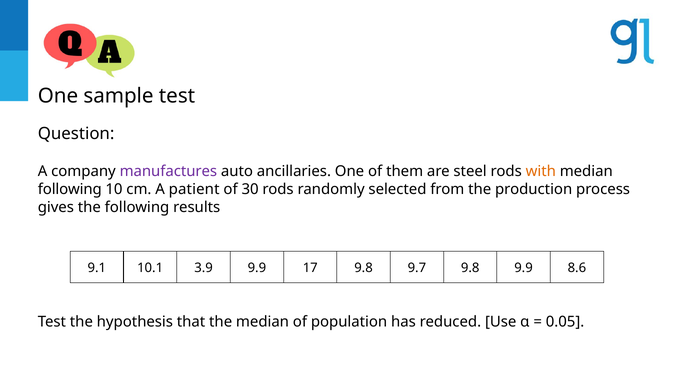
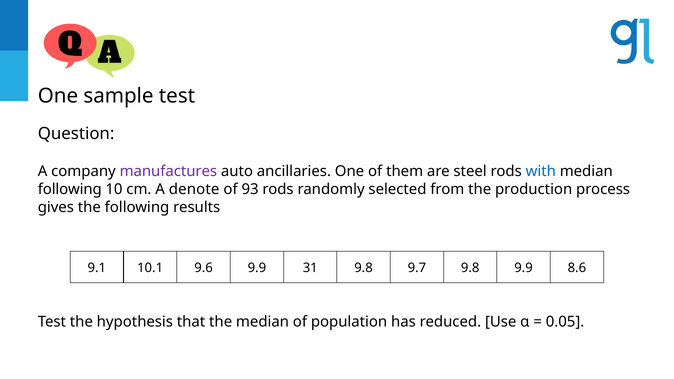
with colour: orange -> blue (541, 172)
patient: patient -> denote (194, 190)
30: 30 -> 93 (250, 190)
3.9: 3.9 -> 9.6 (204, 268)
17: 17 -> 31 (310, 268)
